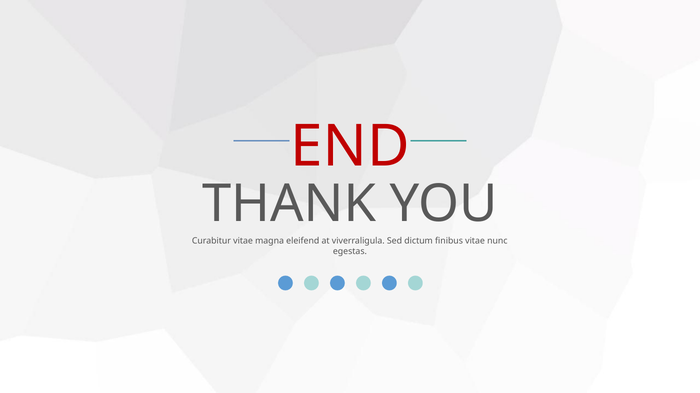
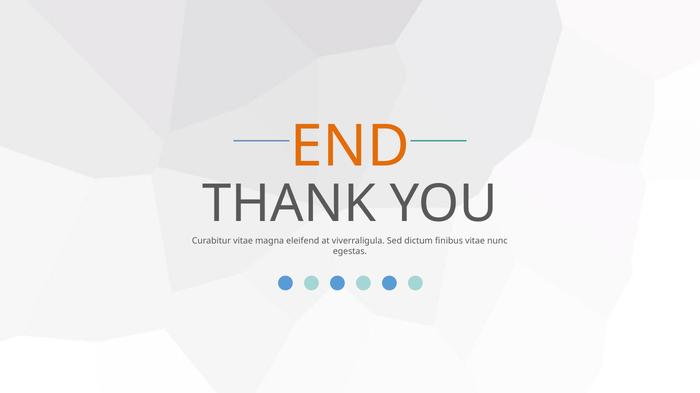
END colour: red -> orange (350, 147)
